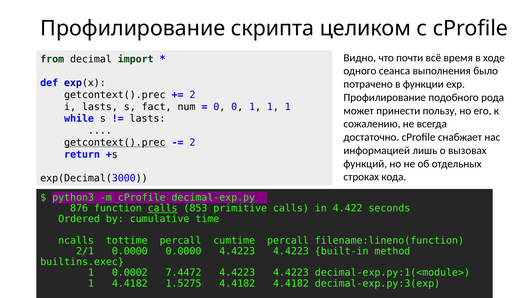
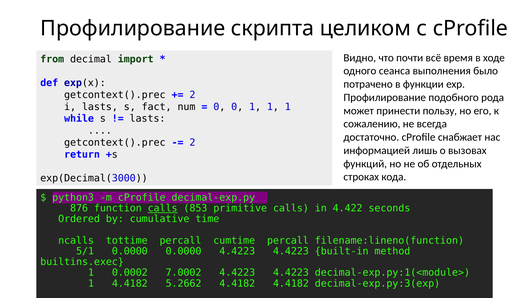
getcontext().prec underline: present -> none (115, 142)
2/1: 2/1 -> 5/1 (85, 251)
7.4472: 7.4472 -> 7.0002 (184, 272)
1.5275: 1.5275 -> 5.2662 (184, 283)
